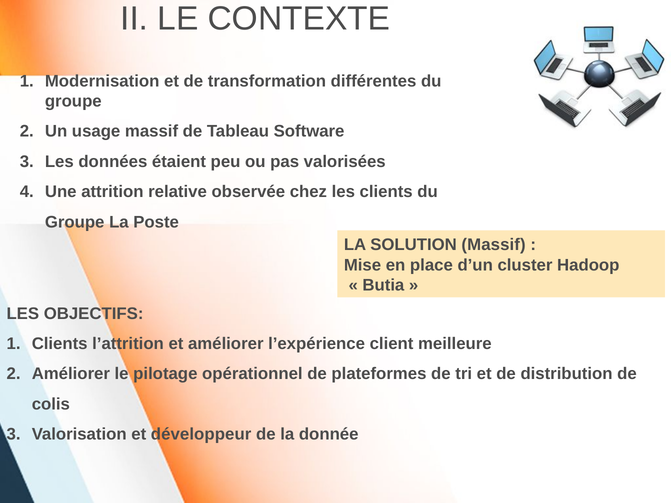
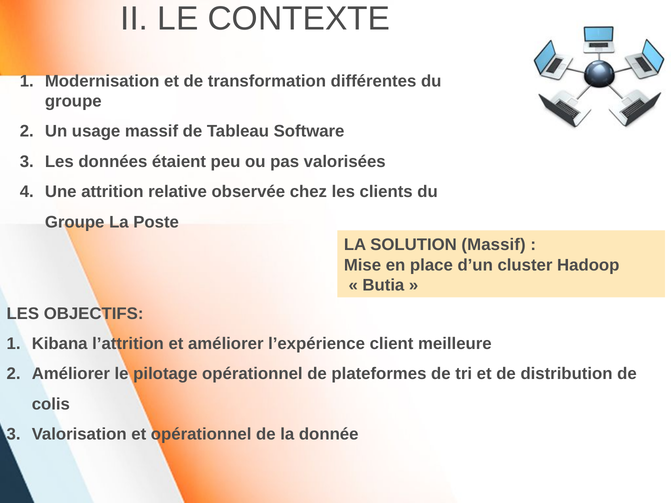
Clients: Clients -> Kibana (60, 344)
et développeur: développeur -> opérationnel (201, 434)
